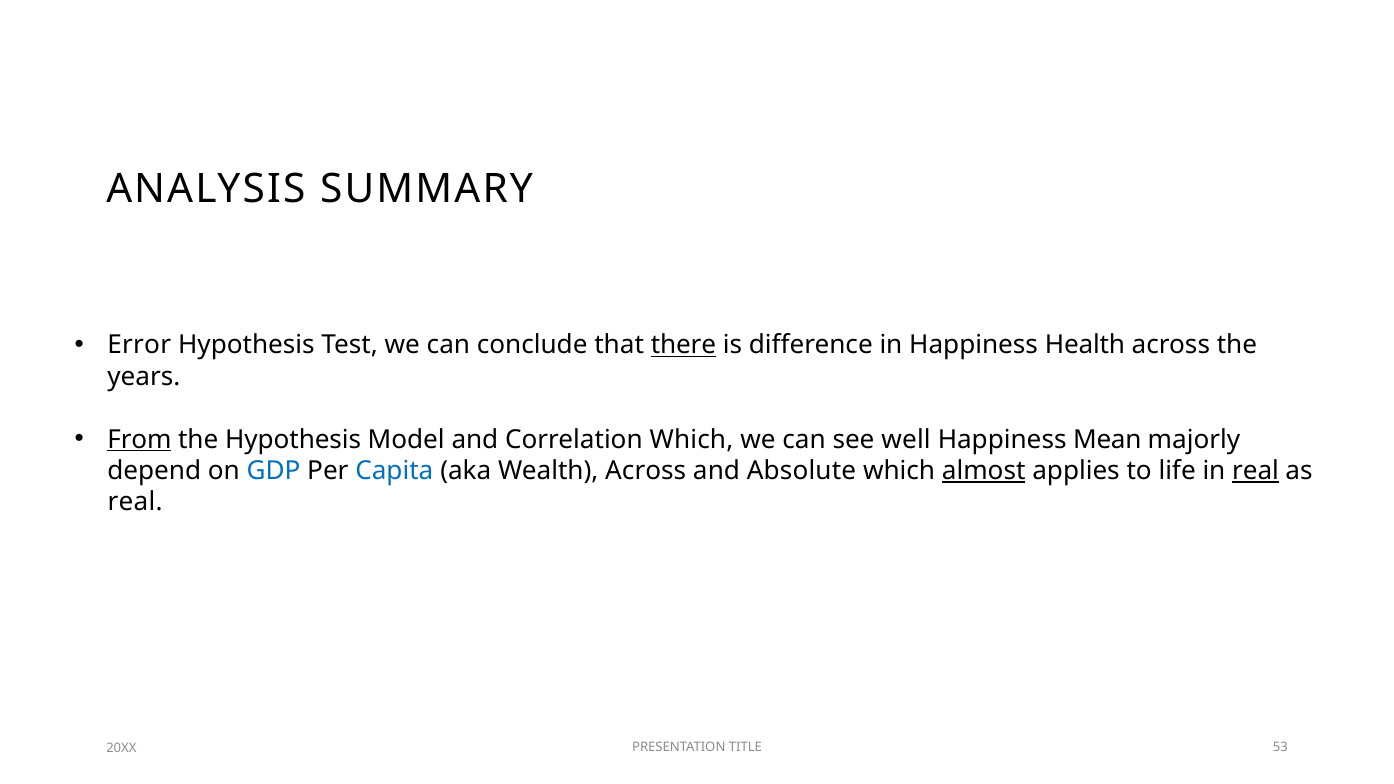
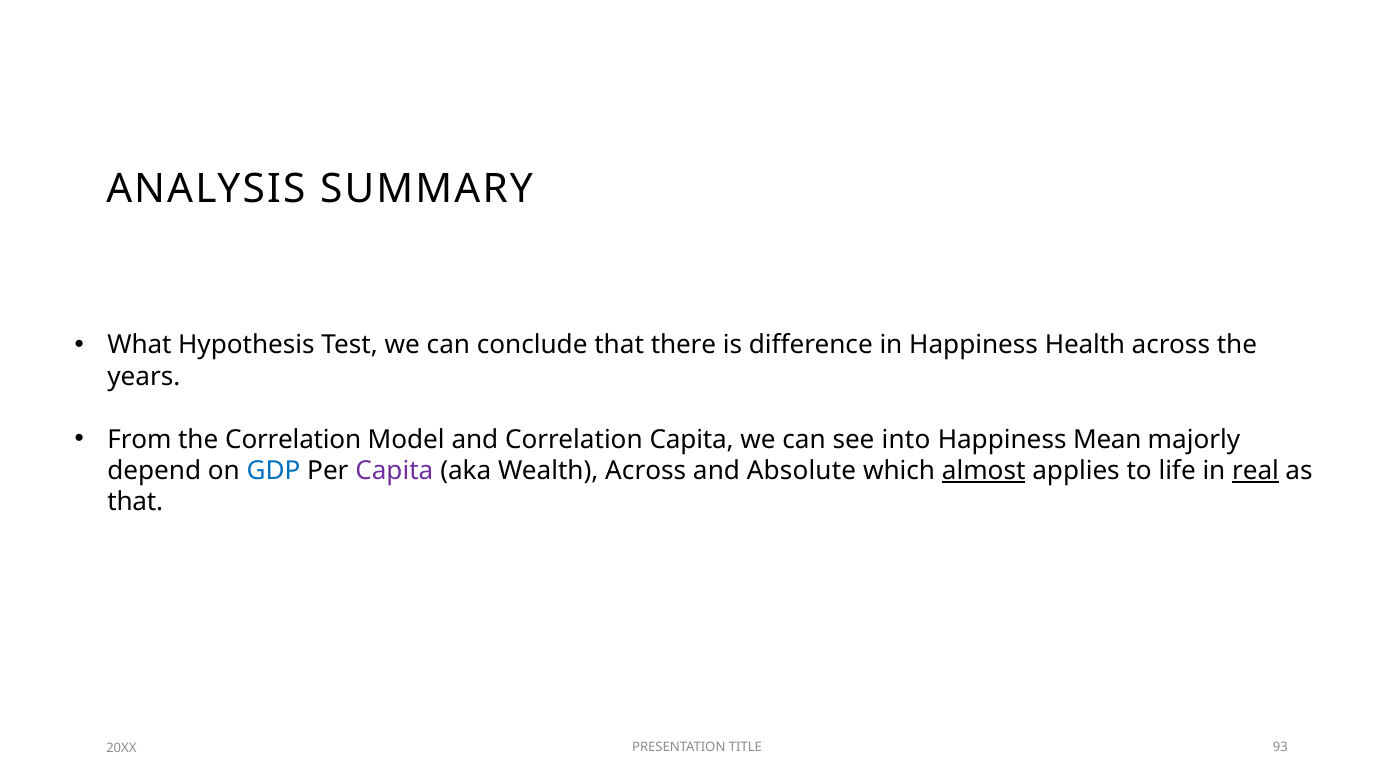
Error: Error -> What (139, 345)
there underline: present -> none (683, 345)
From underline: present -> none (139, 439)
the Hypothesis: Hypothesis -> Correlation (293, 439)
Correlation Which: Which -> Capita (692, 439)
well: well -> into (906, 439)
Capita colour: blue -> purple (394, 471)
real: real -> that (135, 502)
53: 53 -> 93 (1280, 747)
